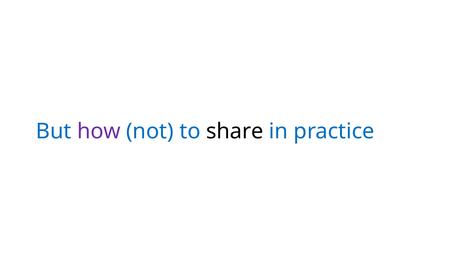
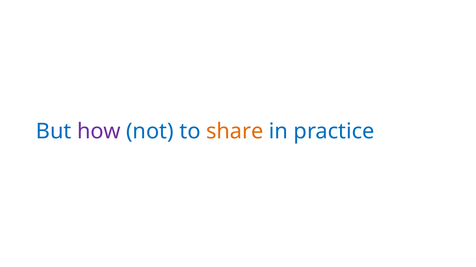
share colour: black -> orange (235, 132)
